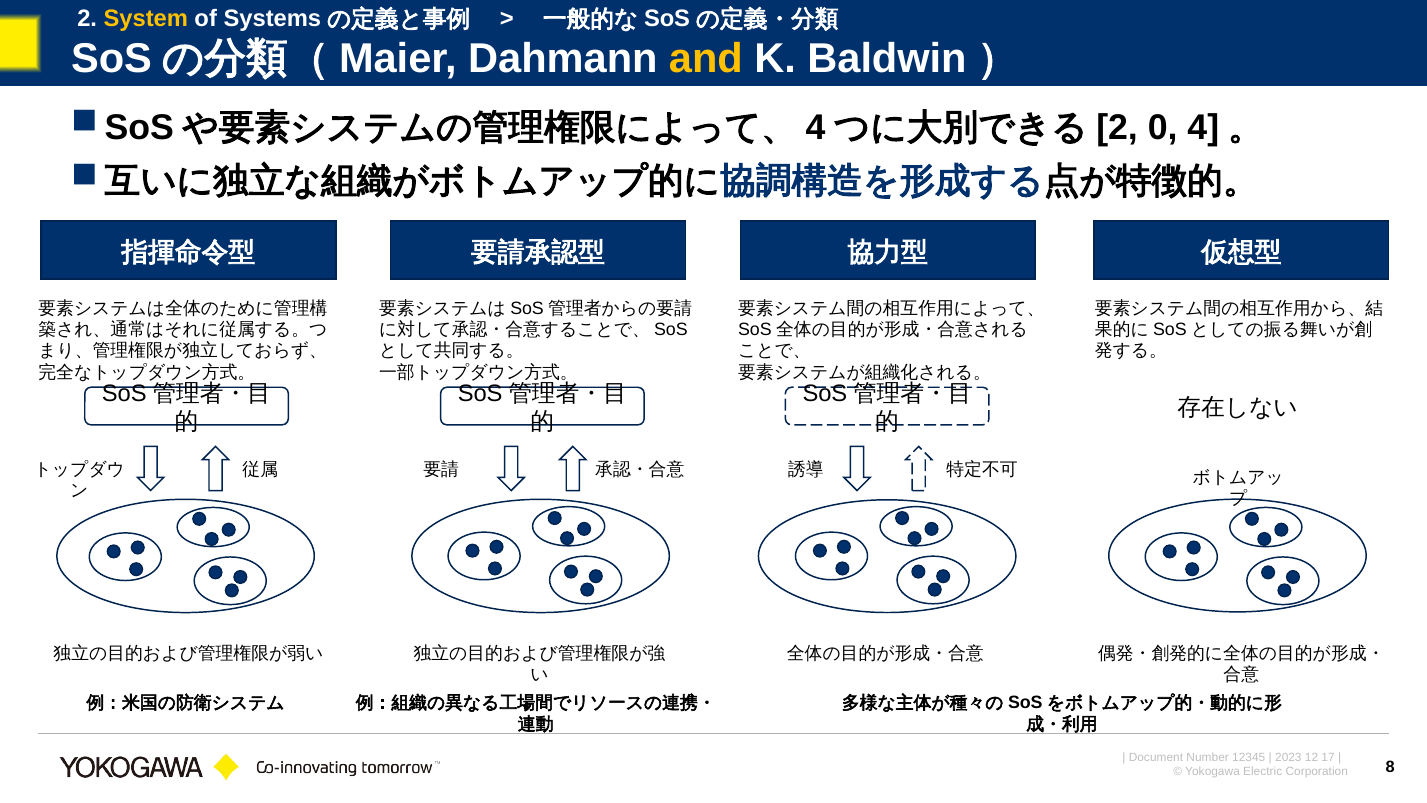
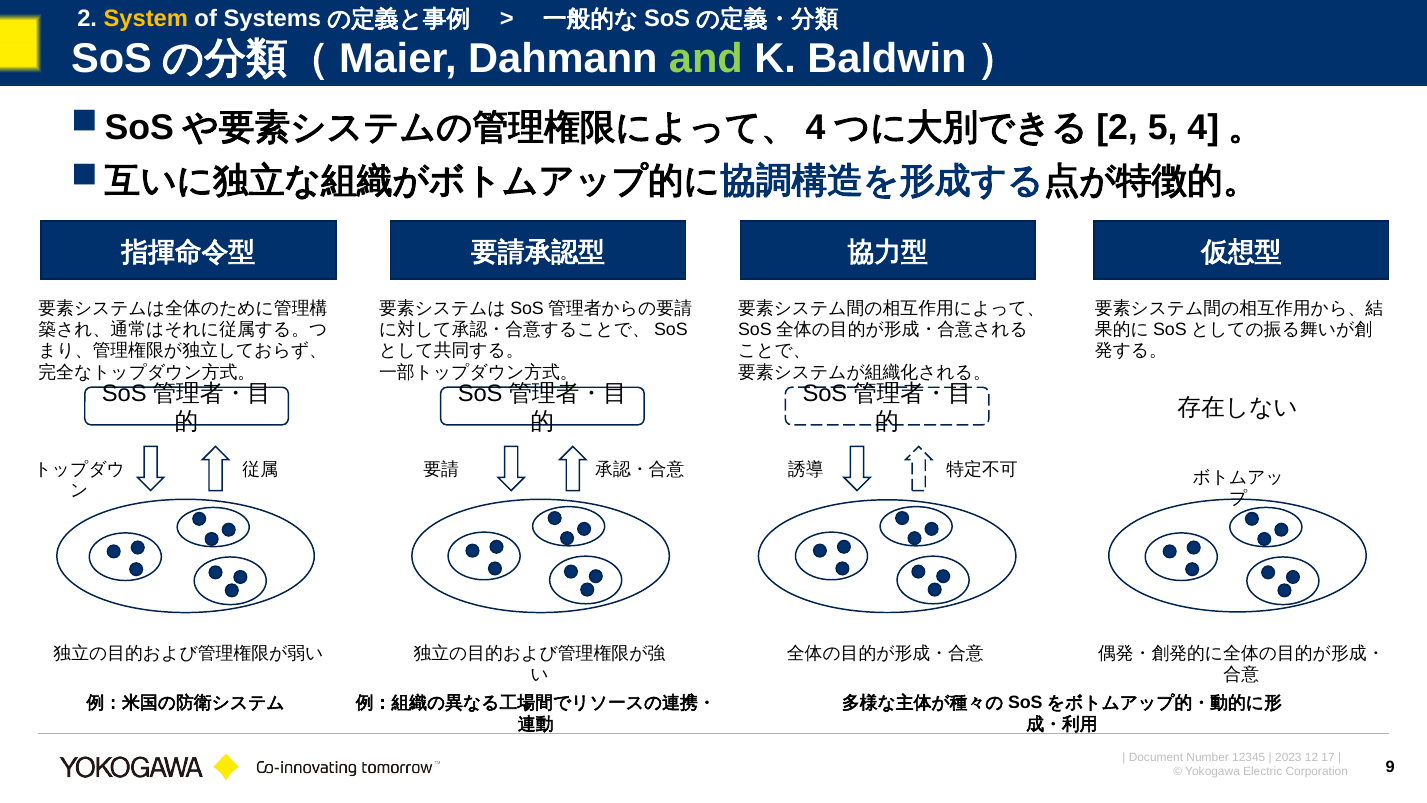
and colour: yellow -> light green (706, 58)
0: 0 -> 5 (1163, 127)
8: 8 -> 9 (1390, 766)
